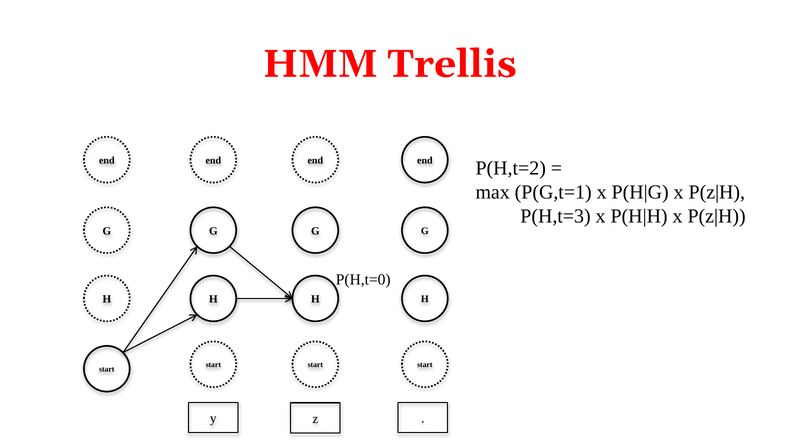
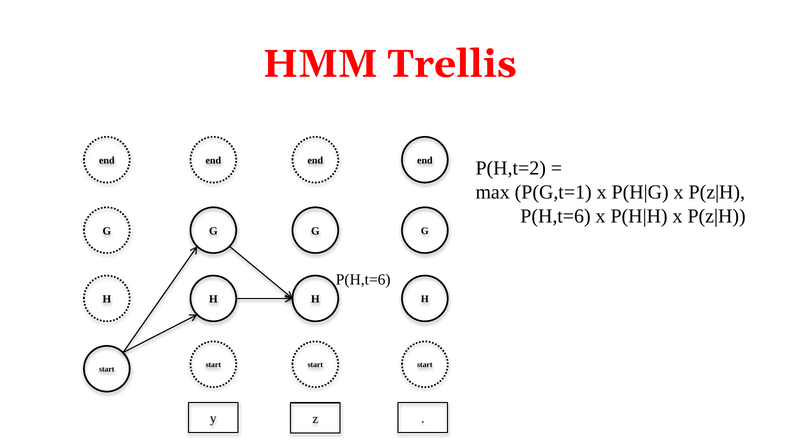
P(H,t=3: P(H,t=3 -> P(H,t=6 (555, 216)
P(H,t=0: P(H,t=0 -> P(H,t=6 (363, 280)
